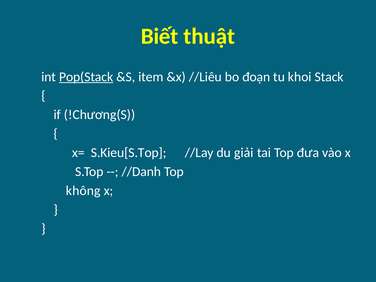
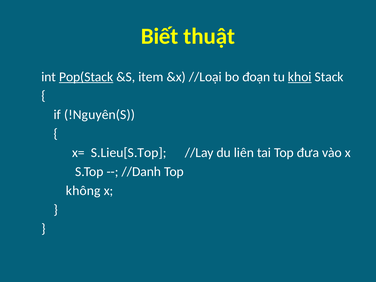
//Liêu: //Liêu -> //Loại (205, 77)
khoi underline: none -> present (300, 77)
!Chương(S: !Chương(S -> !Nguyên(S (99, 115)
S.Kieu[S.Top: S.Kieu[S.Top -> S.Lieu[S.Top (129, 153)
giải: giải -> liên (244, 153)
